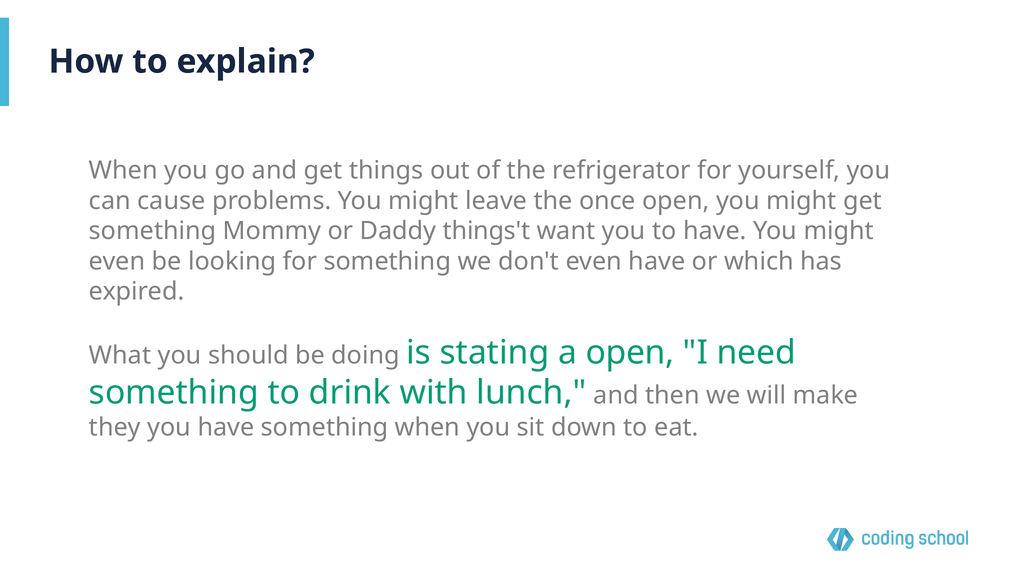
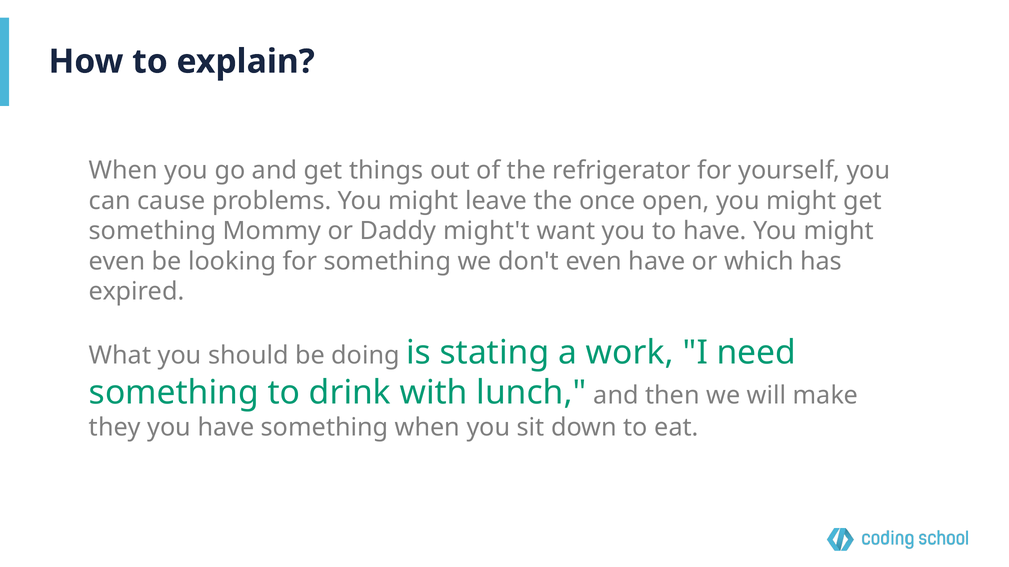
things't: things't -> might't (486, 231)
a open: open -> work (630, 353)
